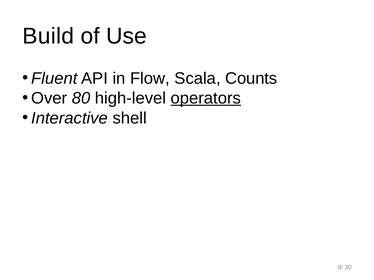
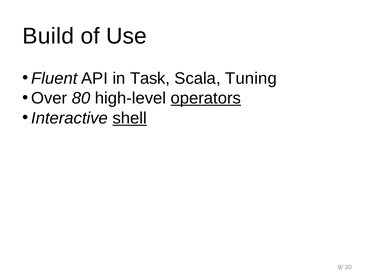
Flow: Flow -> Task (150, 78)
Counts: Counts -> Tuning (251, 78)
shell underline: none -> present (130, 118)
